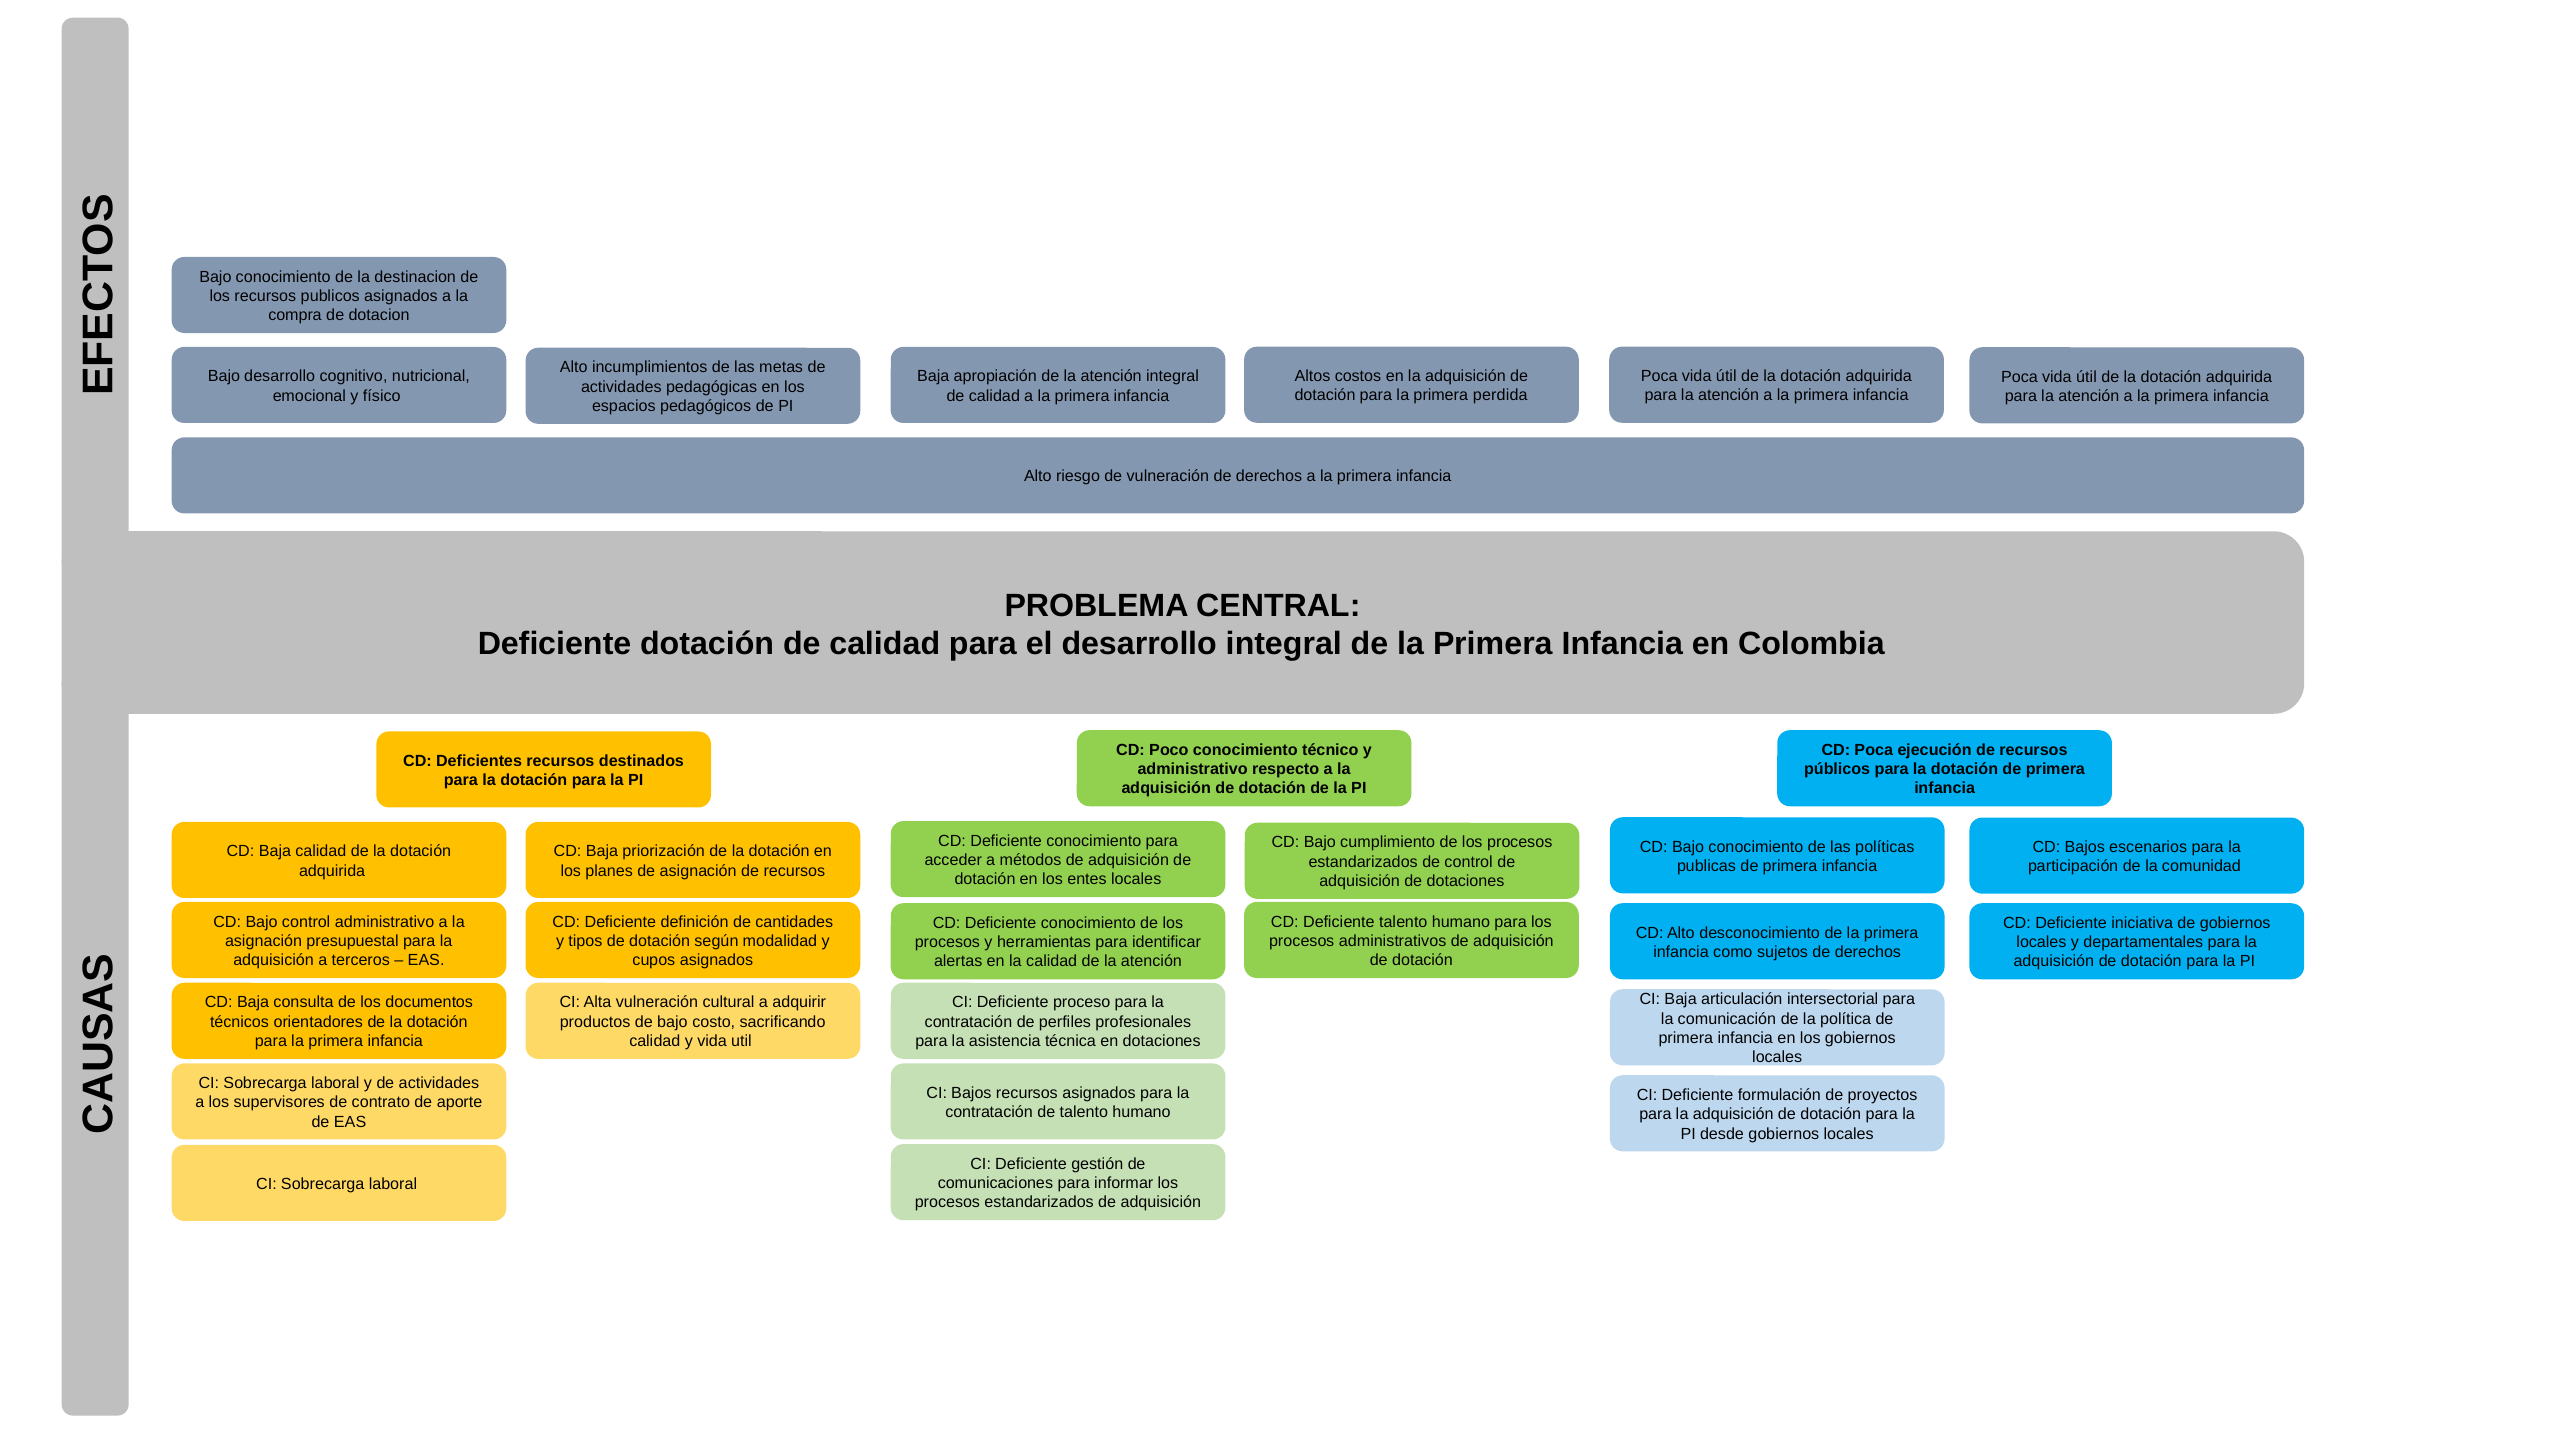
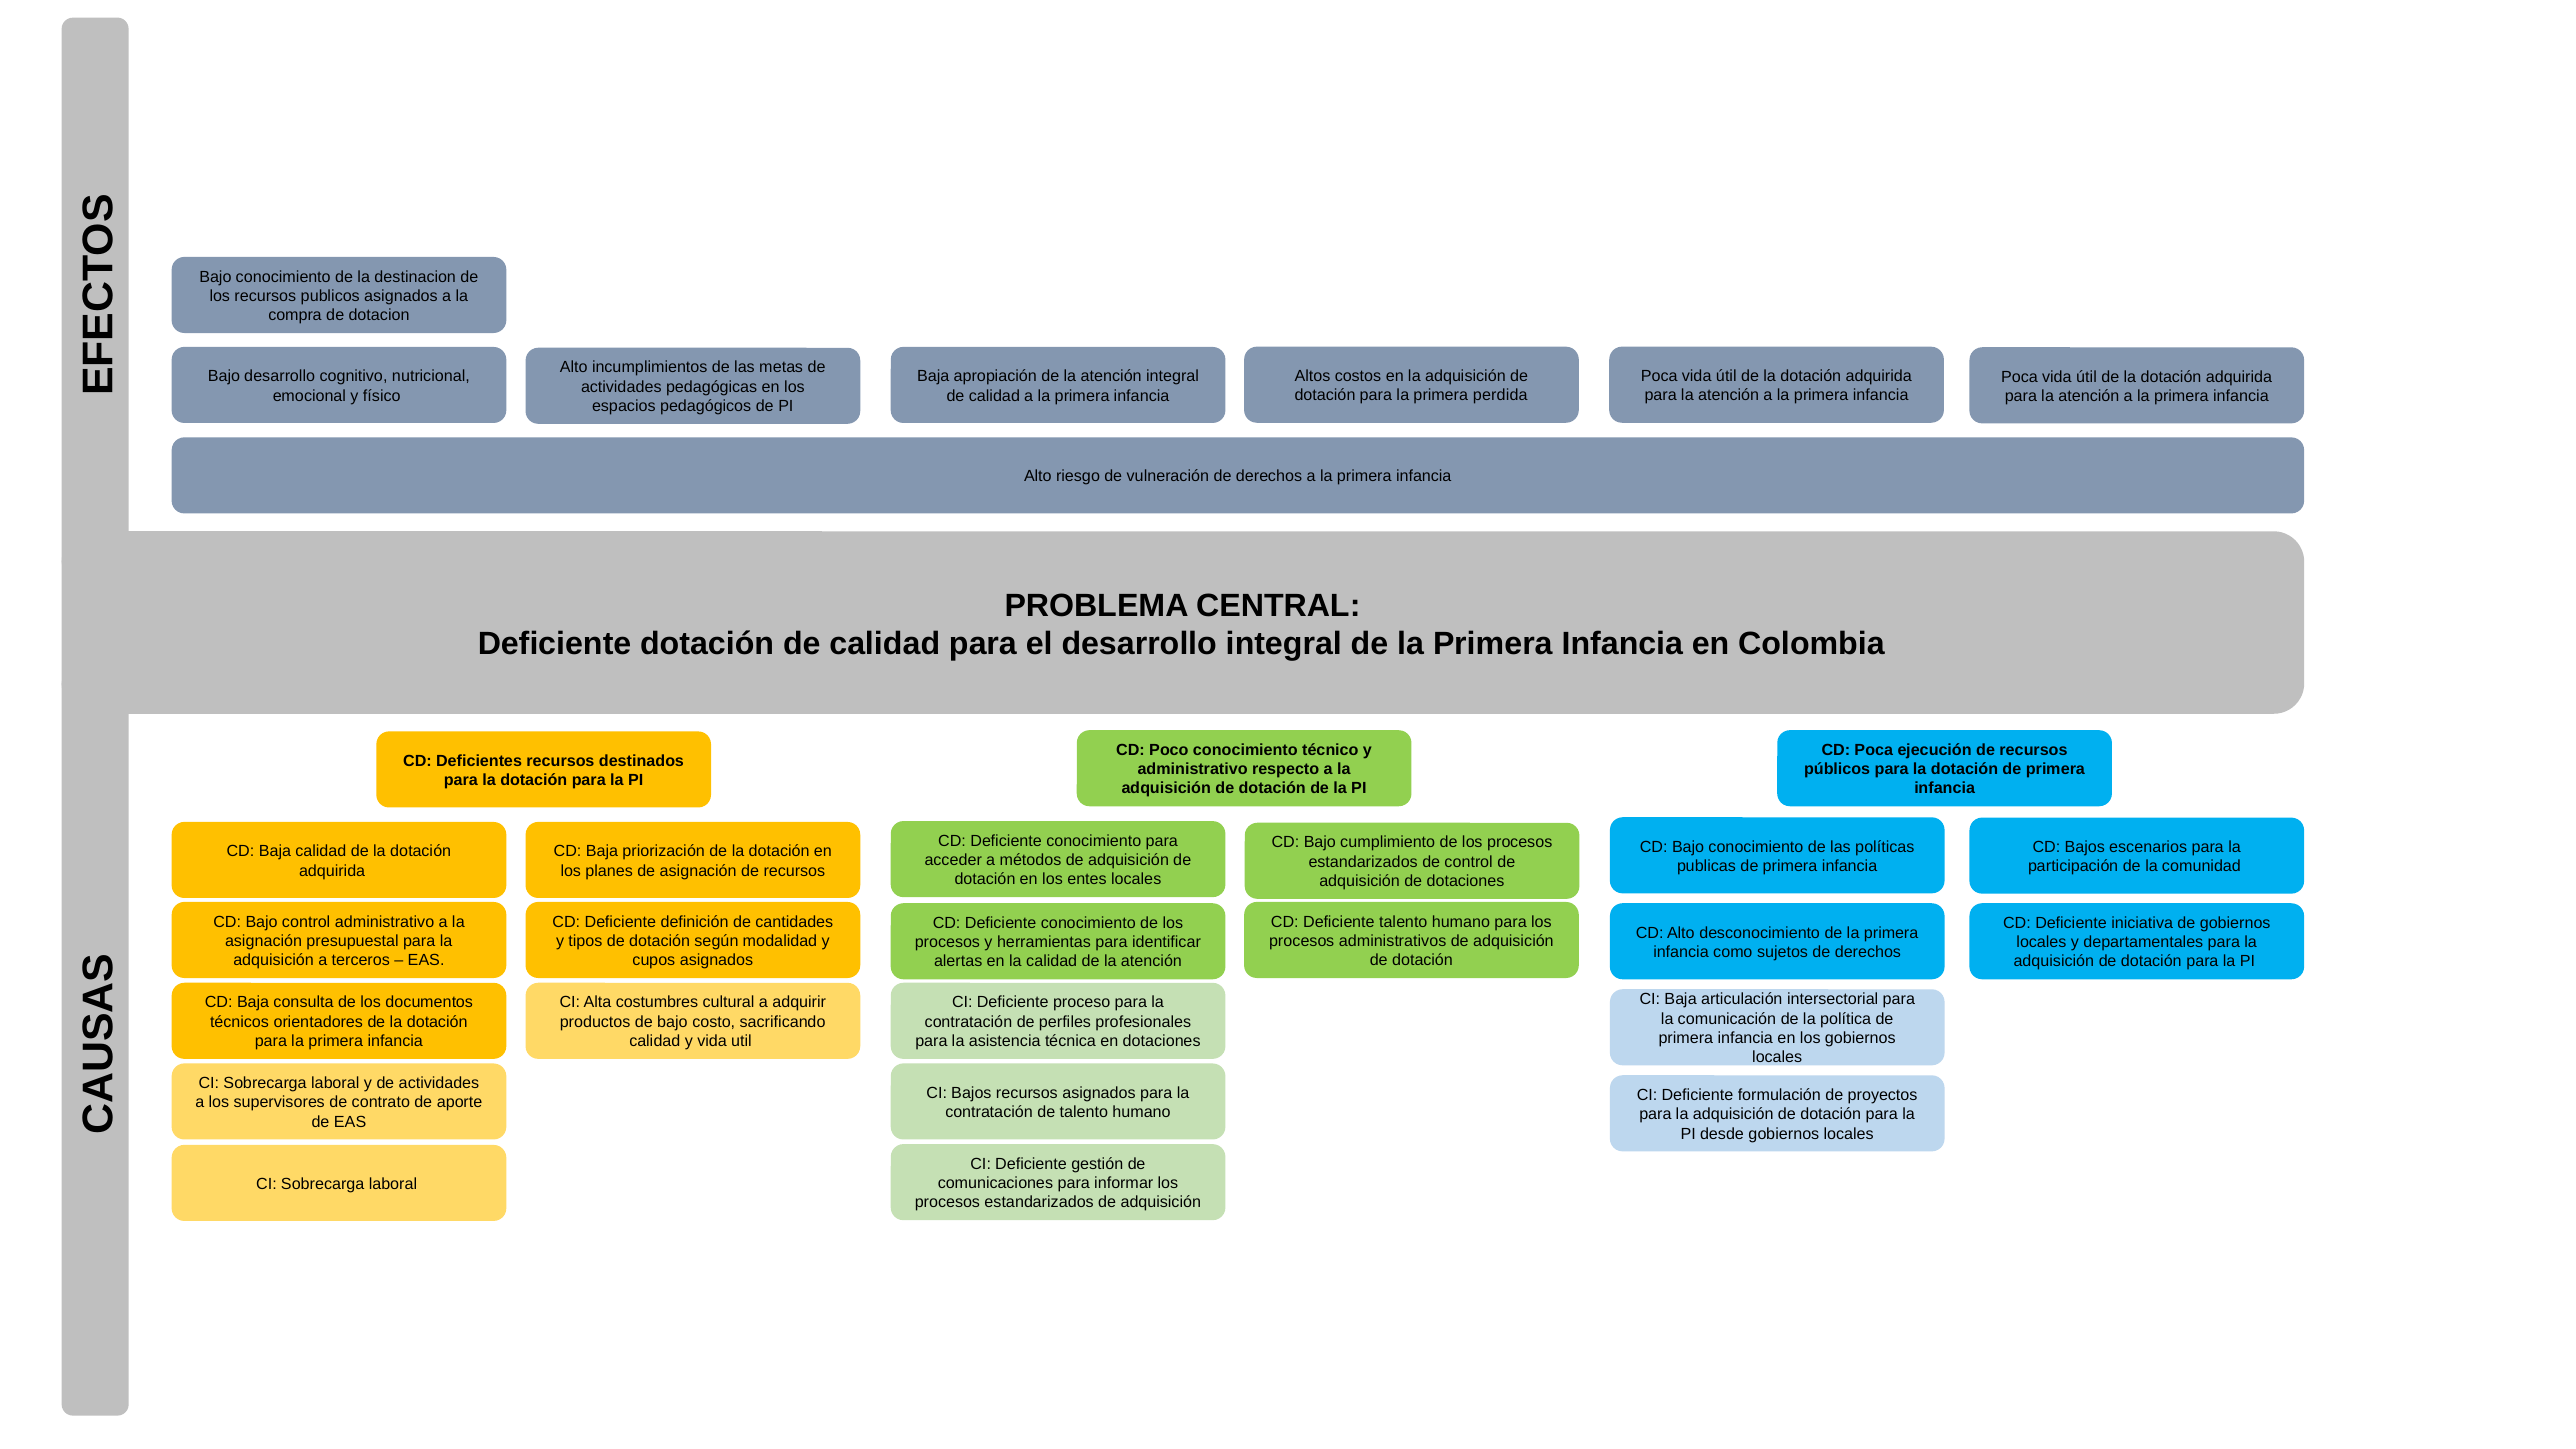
Alta vulneración: vulneración -> costumbres (657, 1003)
